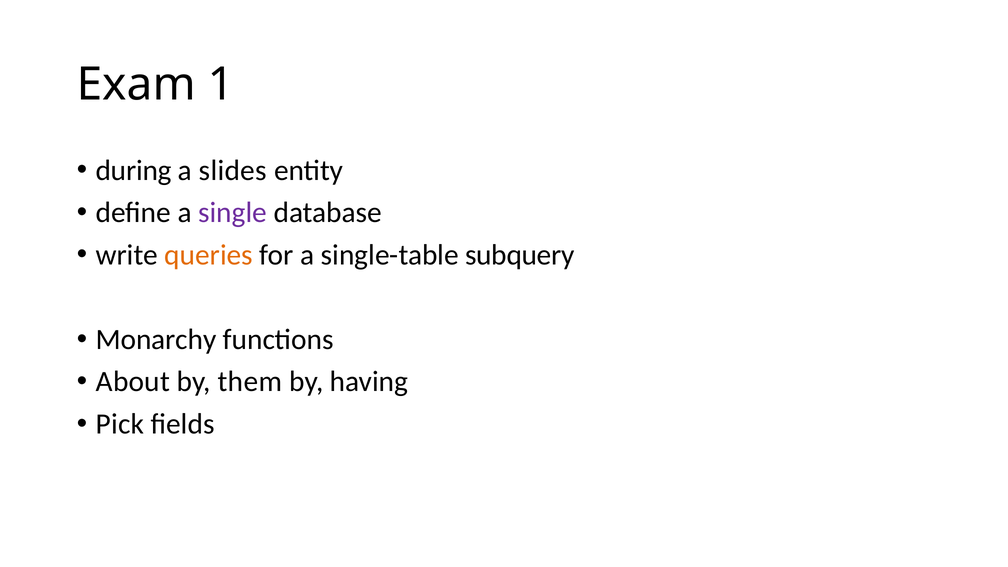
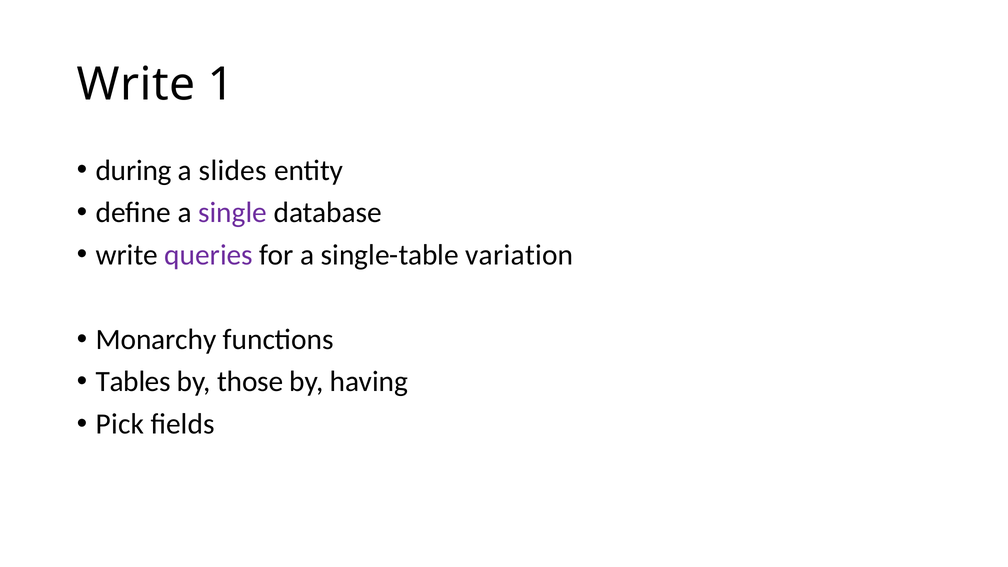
Exam: Exam -> Write (136, 85)
queries colour: orange -> purple (209, 255)
subquery: subquery -> variation (519, 255)
About: About -> Tables (133, 382)
them: them -> those (250, 382)
